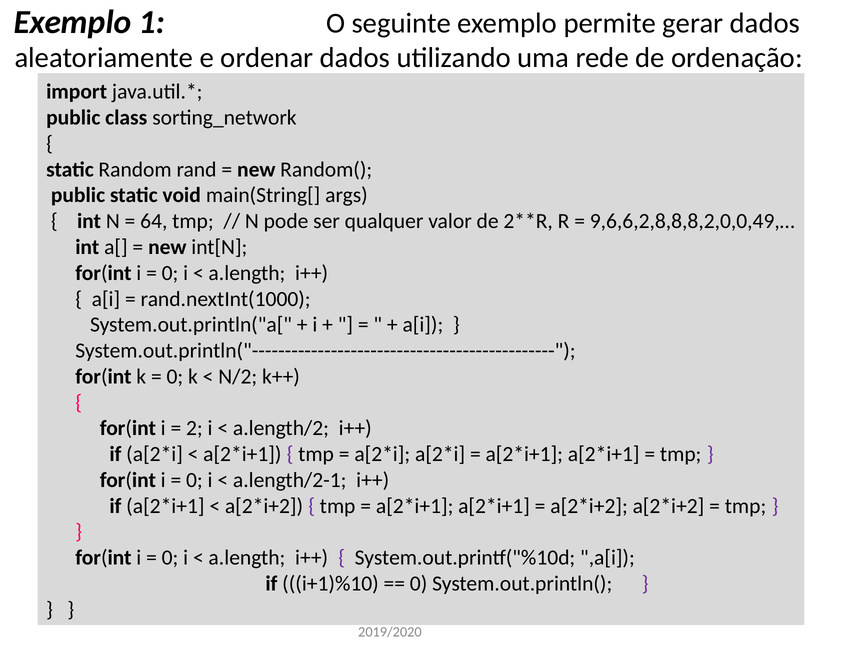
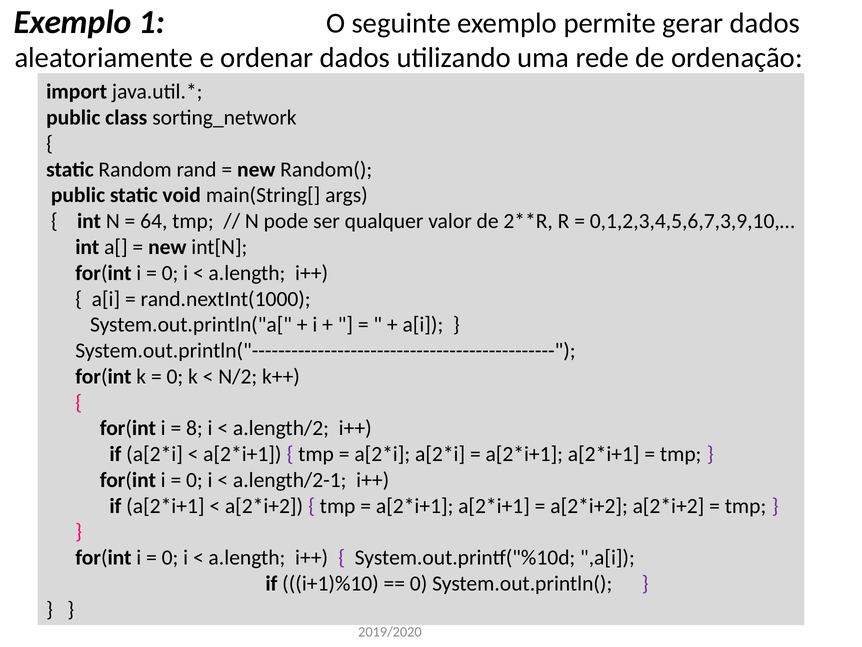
9,6,6,2,8,8,8,2,0,0,49,…: 9,6,6,2,8,8,8,2,0,0,49,… -> 0,1,2,3,4,5,6,7,3,9,10,… (692, 221)
2: 2 -> 8 (194, 428)
